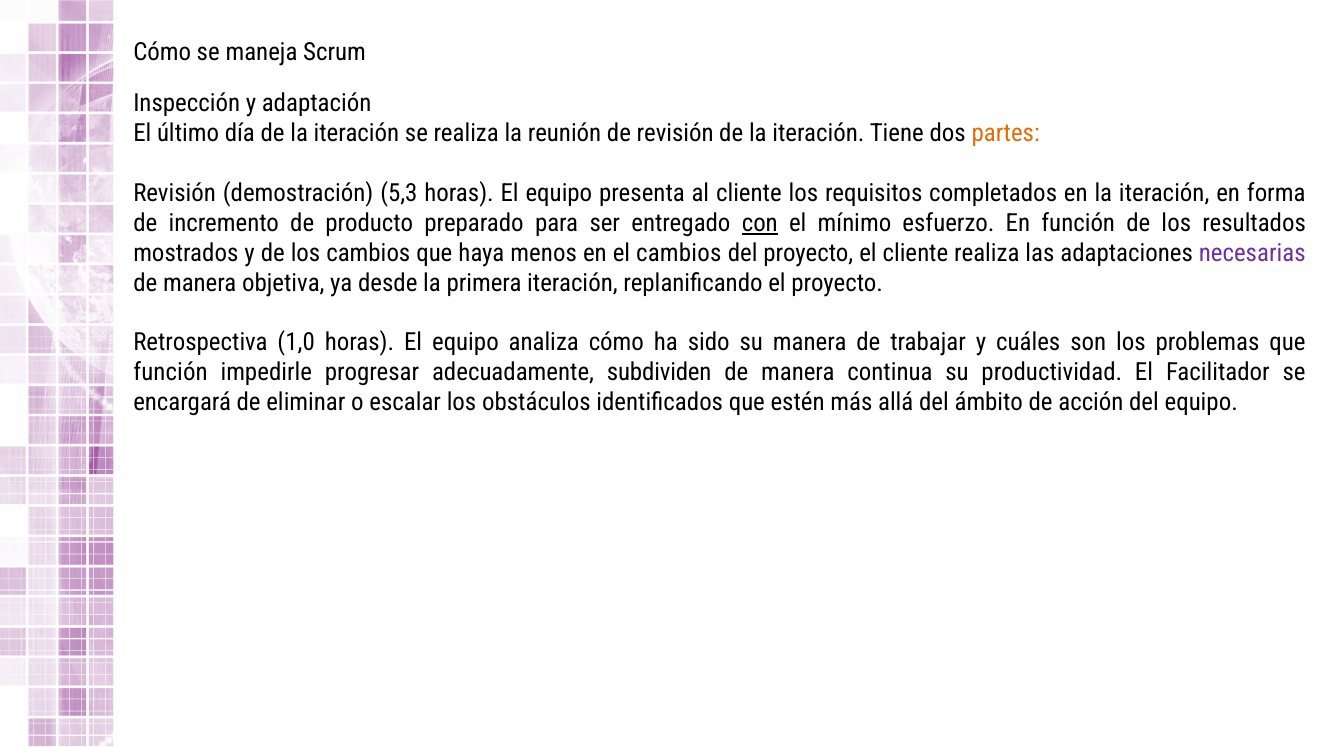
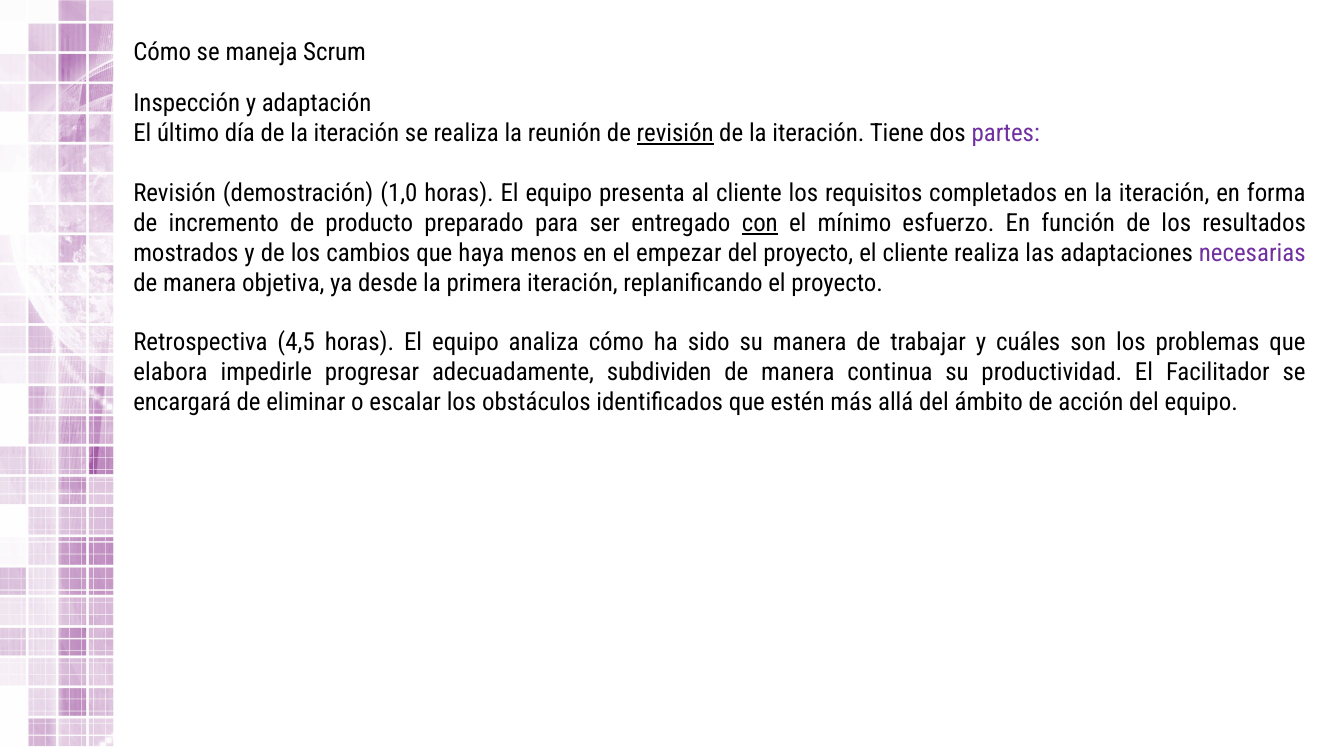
revisión underline: none -> present (675, 134)
partes colour: orange -> purple (1006, 134)
5,3: 5,3 -> 1,0 (399, 193)
el cambios: cambios -> empezar (679, 253)
1,0: 1,0 -> 4,5 (296, 343)
función: función -> elabora (170, 373)
